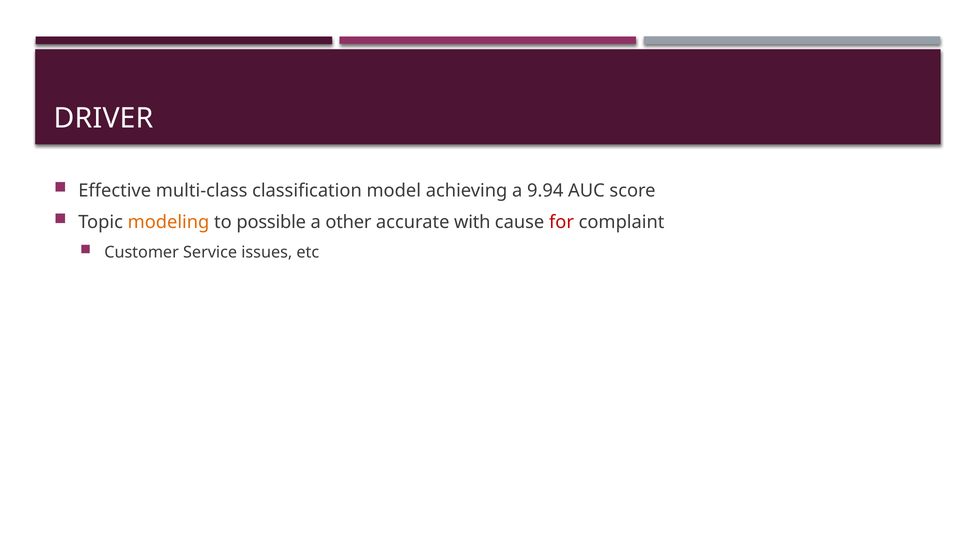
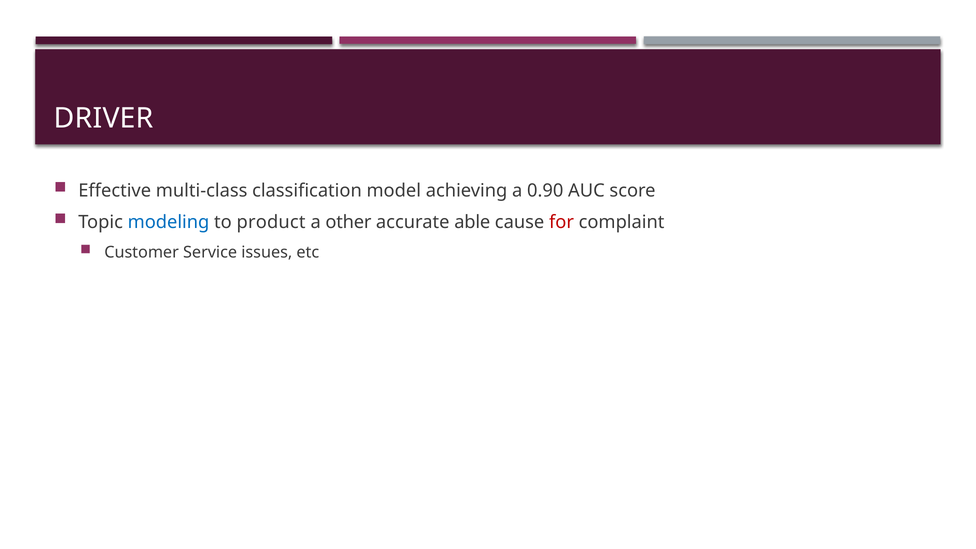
9.94: 9.94 -> 0.90 (545, 190)
modeling colour: orange -> blue (169, 222)
possible: possible -> product (271, 222)
with: with -> able (472, 222)
